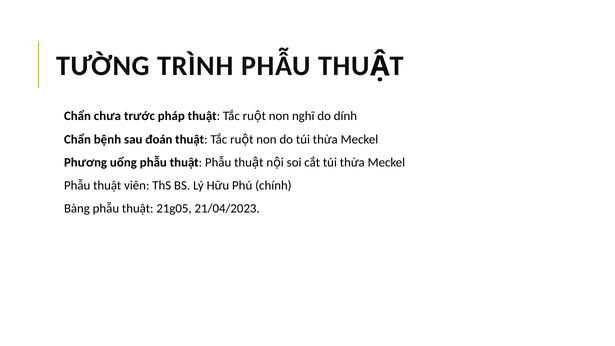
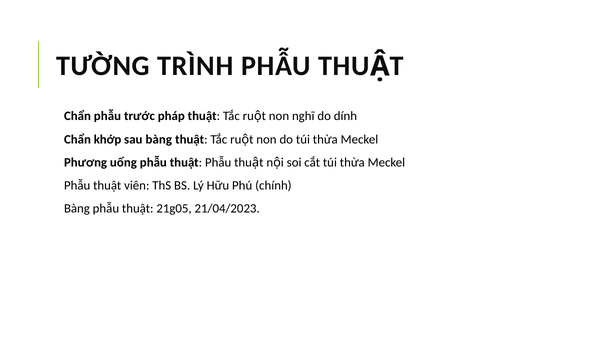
Chẩn chưa: chưa -> phẫu (107, 116)
bệnh: bệnh -> khớp (108, 139)
sau đoán: đoán -> bàng (159, 139)
